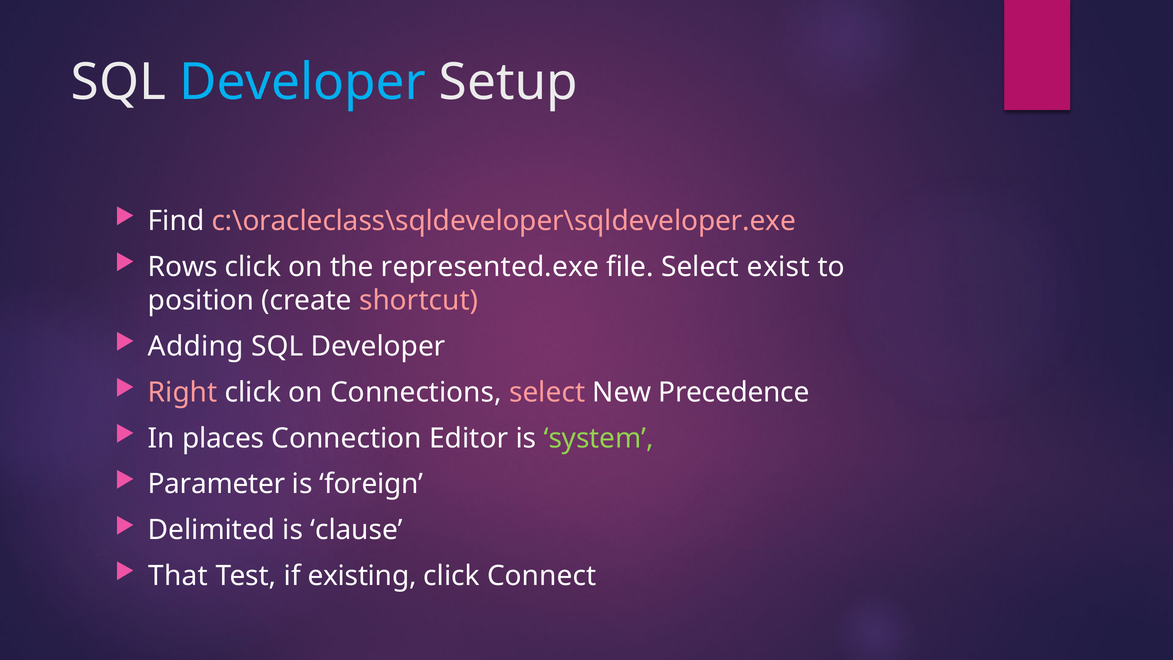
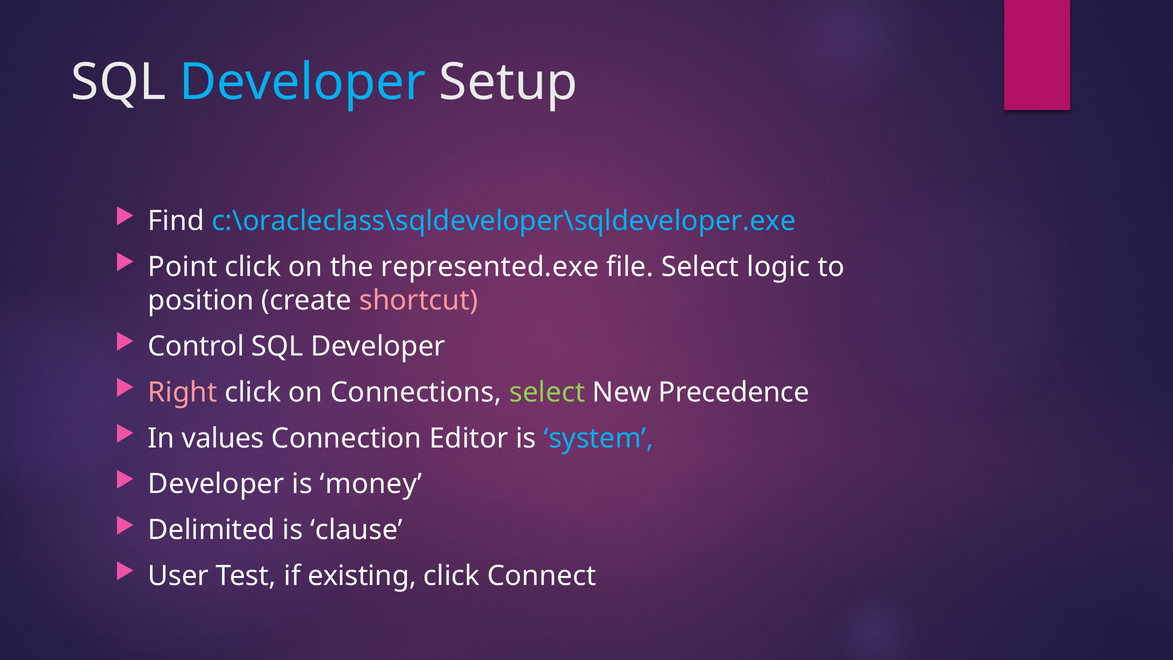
c:\oracleclass\sqldeveloper\sqldeveloper.exe colour: pink -> light blue (504, 221)
Rows: Rows -> Point (183, 267)
exist: exist -> logic (778, 267)
Adding: Adding -> Control (196, 346)
select colour: pink -> light green (547, 392)
places: places -> values (223, 438)
system colour: light green -> light blue (599, 438)
Parameter: Parameter -> Developer (216, 484)
foreign: foreign -> money (371, 484)
That: That -> User (178, 576)
